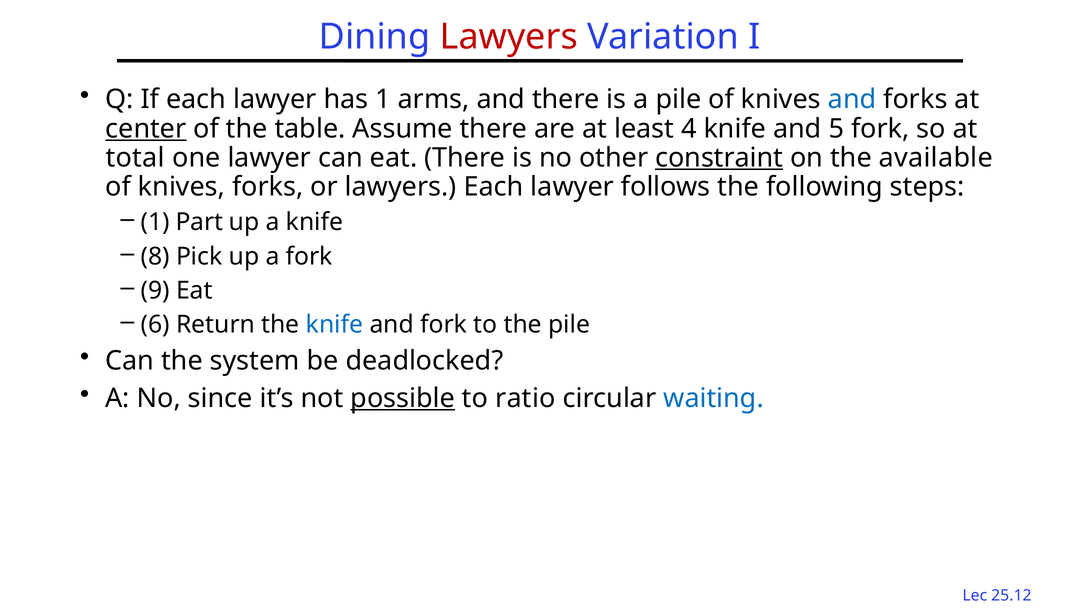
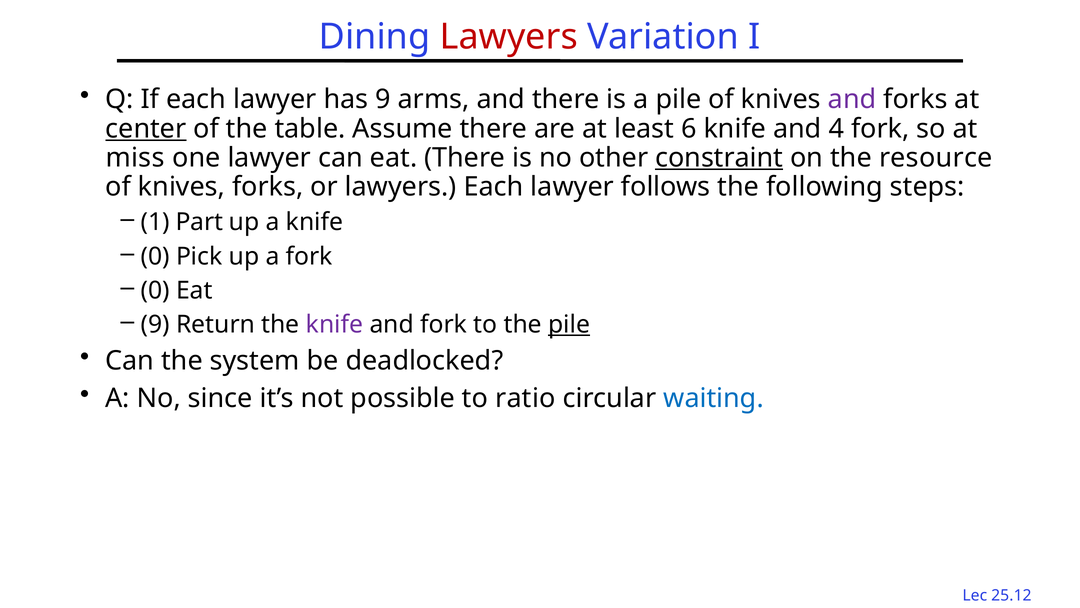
has 1: 1 -> 9 (383, 99)
and colour: blue -> purple (852, 99)
4: 4 -> 6 (689, 128)
5: 5 -> 4 (836, 128)
total: total -> miss (135, 158)
available: available -> resource (936, 158)
8: 8 -> 0 (155, 256)
9: 9 -> 0 (155, 290)
6: 6 -> 9 (155, 325)
knife colour: blue -> purple (335, 325)
pile underline: none -> present (569, 325)
possible underline: present -> none (403, 398)
